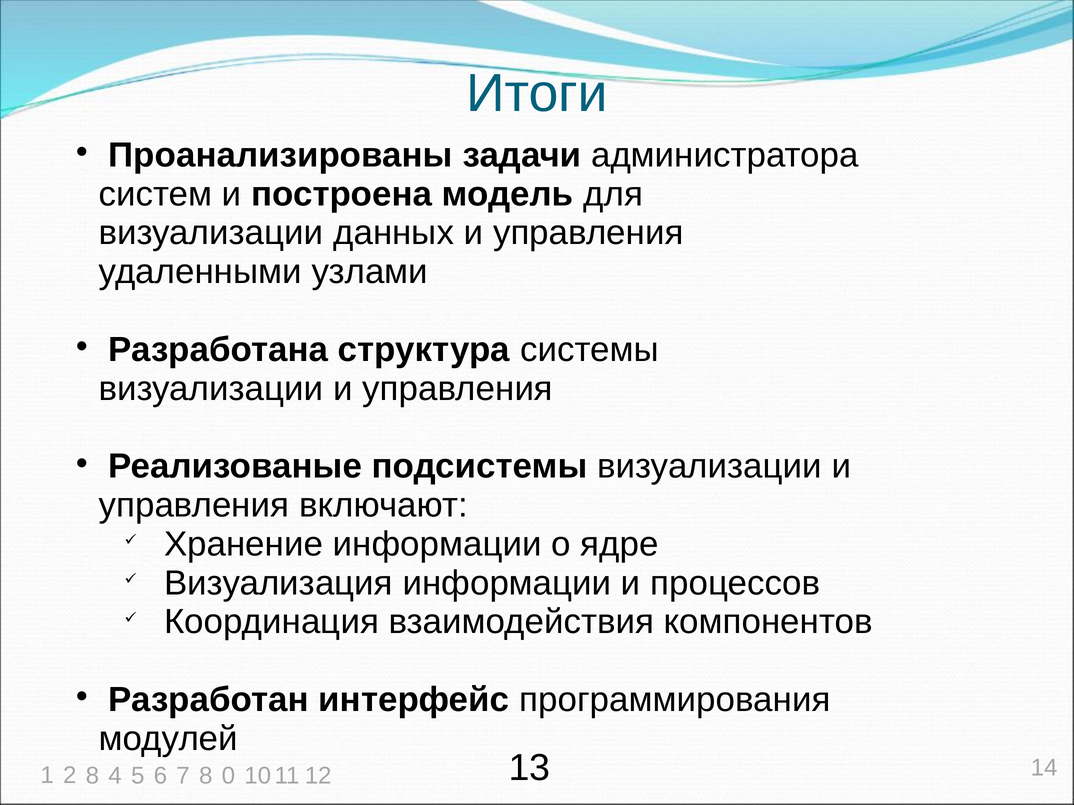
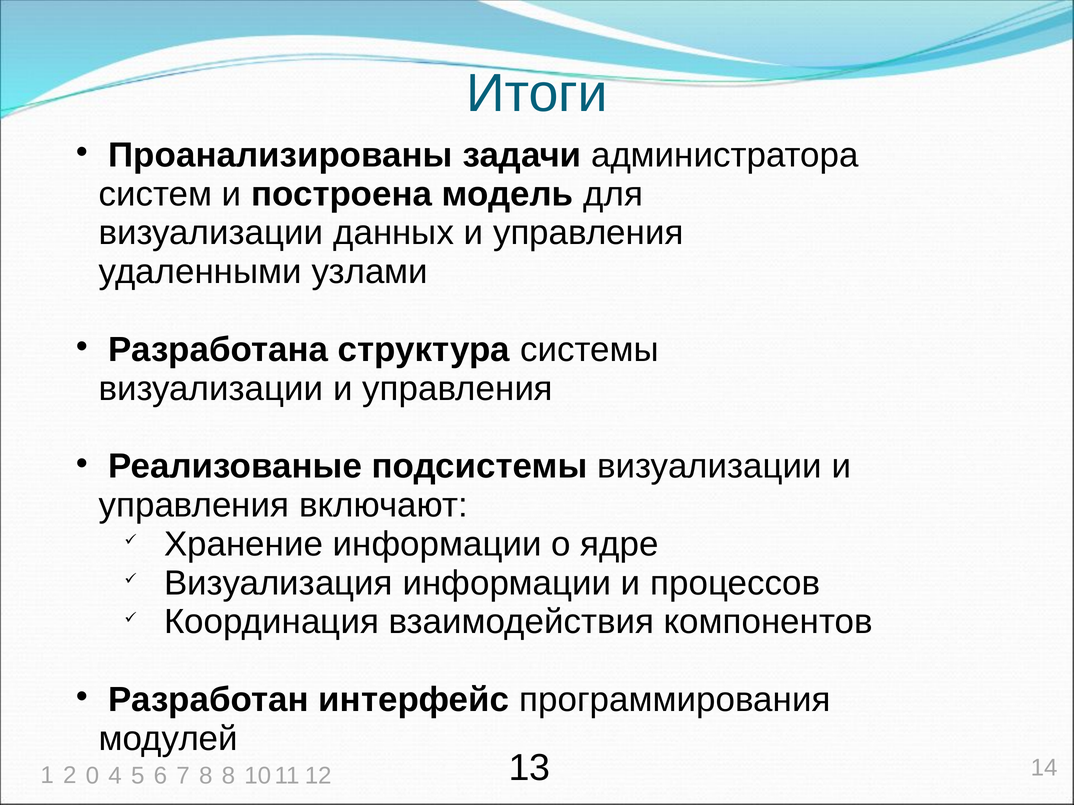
2 8: 8 -> 0 (92, 776)
8 0: 0 -> 8 (228, 776)
